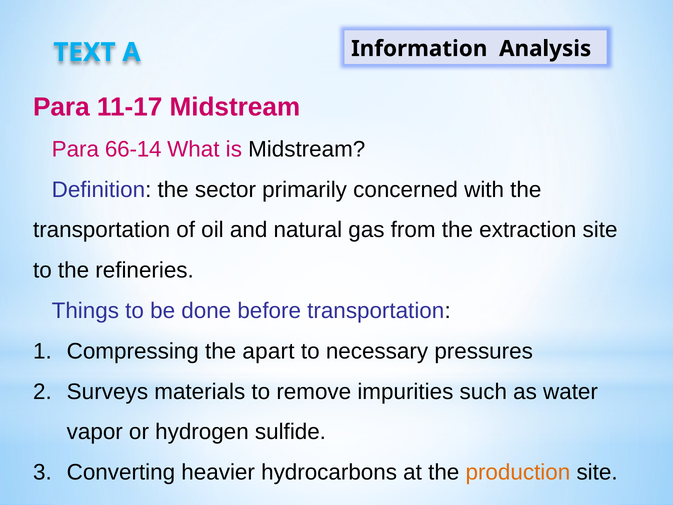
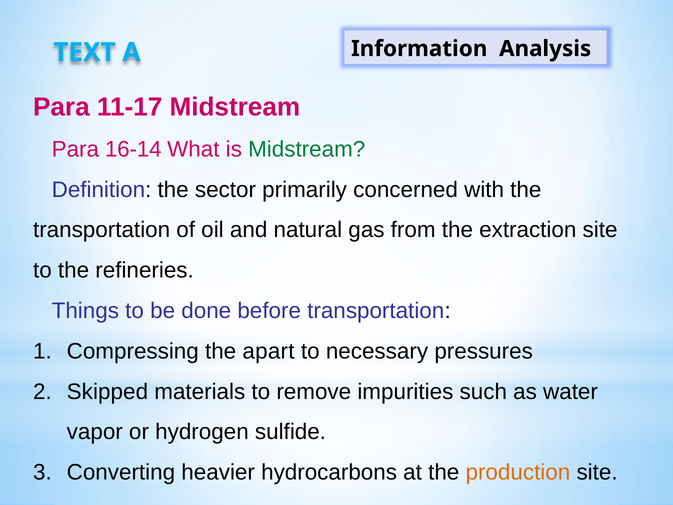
66-14: 66-14 -> 16-14 (133, 149)
Midstream colour: black -> green (307, 149)
Surveys: Surveys -> Skipped (107, 391)
